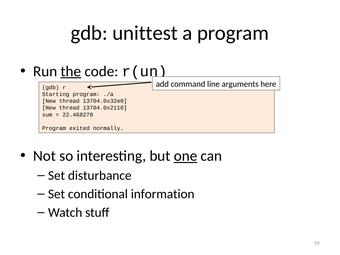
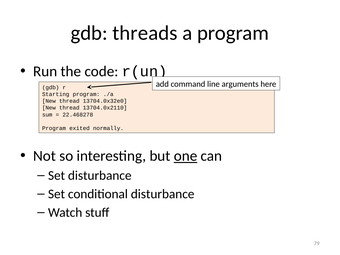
unittest: unittest -> threads (145, 33)
the underline: present -> none (71, 71)
conditional information: information -> disturbance (163, 194)
